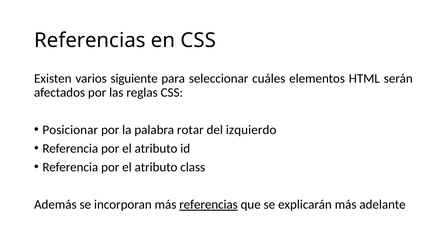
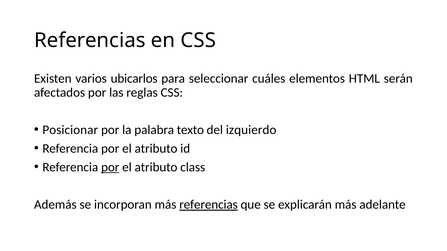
siguiente: siguiente -> ubicarlos (134, 79)
rotar: rotar -> texto (190, 130)
por underline: none -> present (110, 167)
